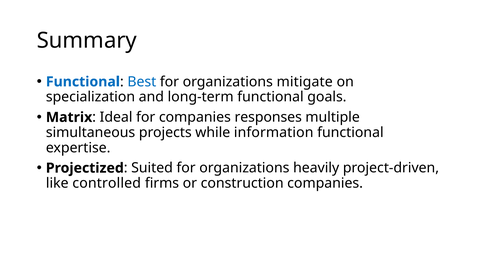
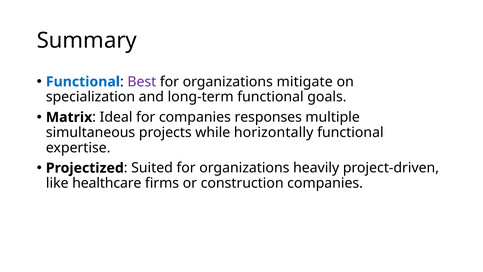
Best colour: blue -> purple (142, 82)
information: information -> horizontally (274, 132)
controlled: controlled -> healthcare (107, 183)
